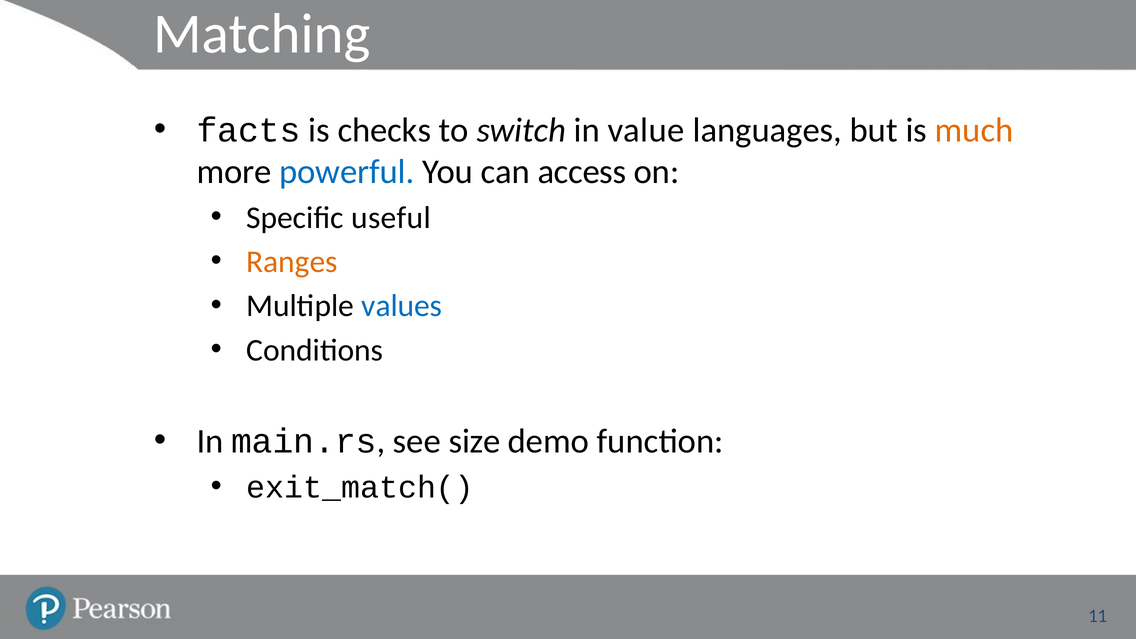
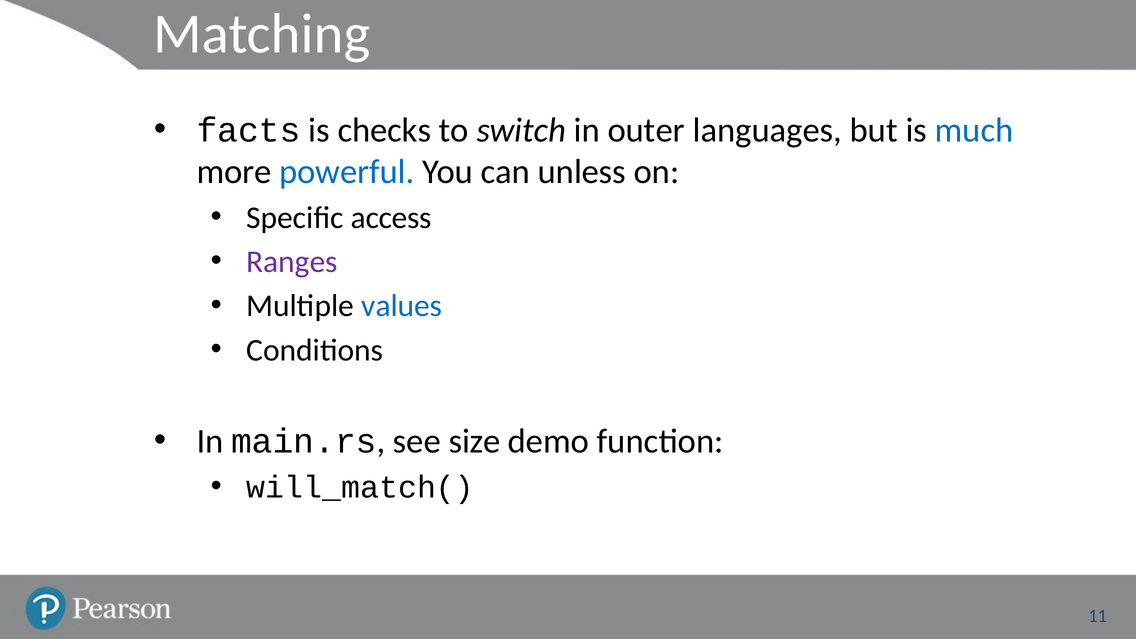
value: value -> outer (646, 130)
much colour: orange -> blue (974, 130)
access: access -> unless (582, 172)
useful: useful -> access (391, 218)
Ranges colour: orange -> purple (292, 262)
exit_match(: exit_match( -> will_match( (360, 487)
